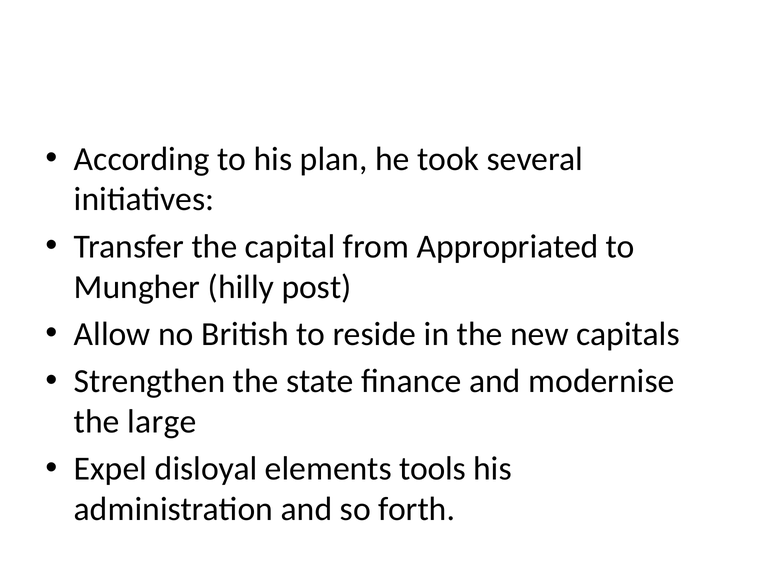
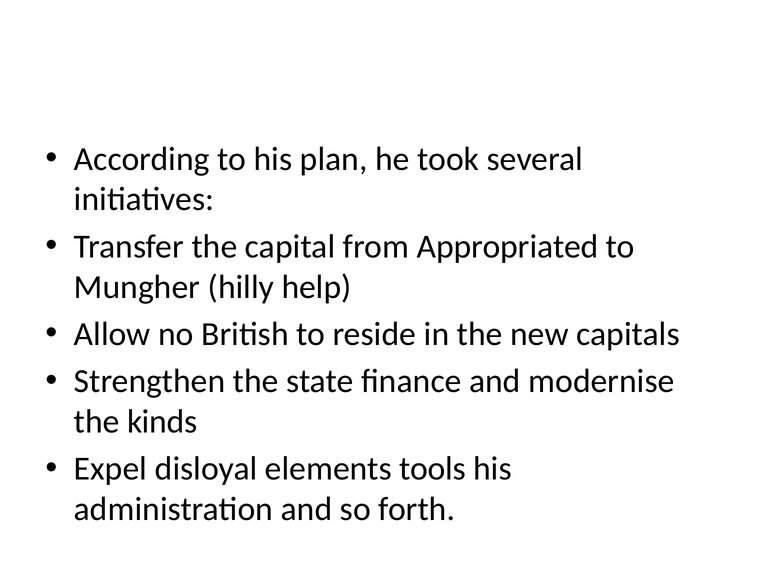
post: post -> help (317, 287)
large: large -> kinds (162, 422)
